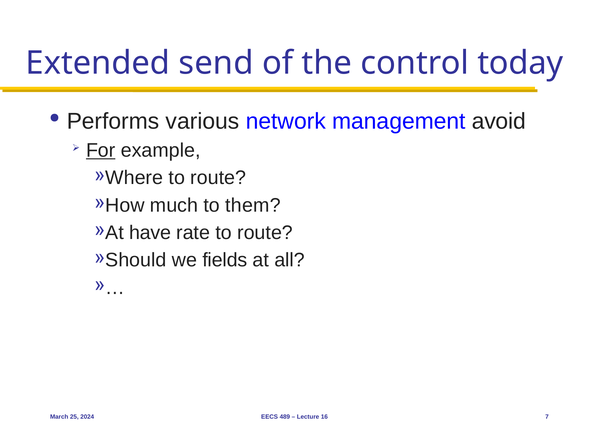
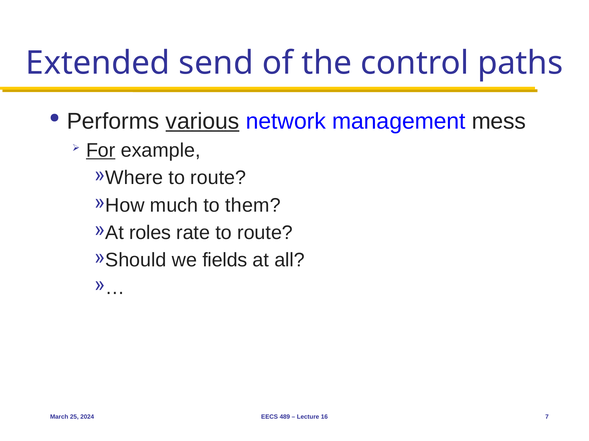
today: today -> paths (520, 63)
various underline: none -> present (202, 121)
avoid: avoid -> mess (499, 121)
have: have -> roles (150, 233)
